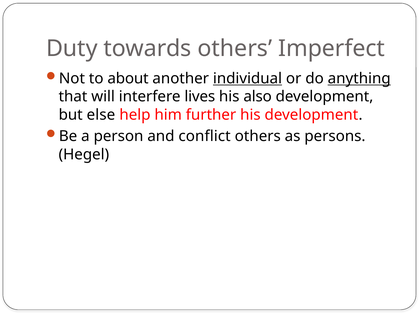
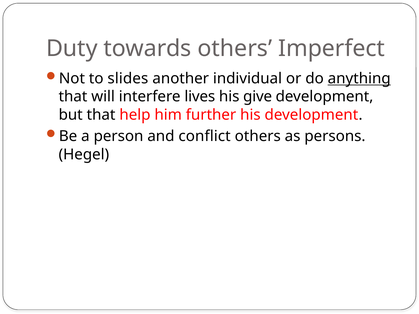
about: about -> slides (128, 79)
individual underline: present -> none (247, 79)
also: also -> give (258, 97)
but else: else -> that (101, 115)
